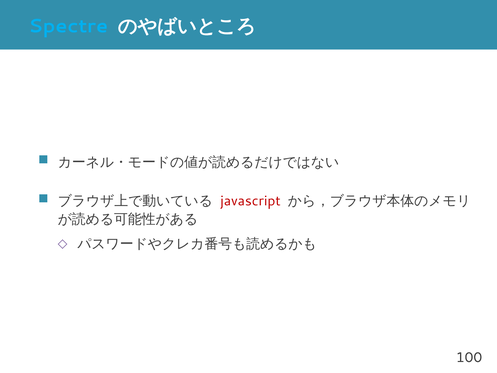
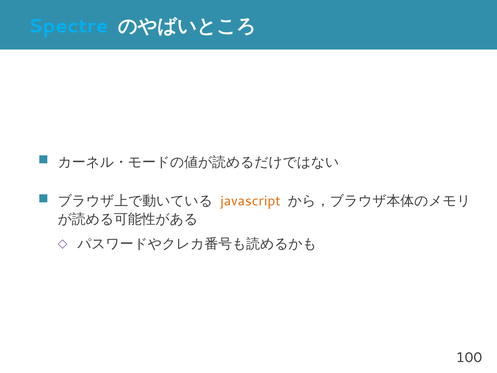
javascript colour: red -> orange (250, 201)
